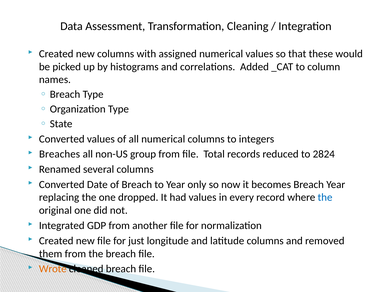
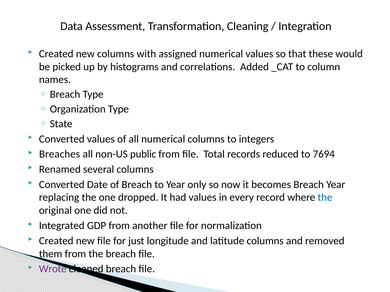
group: group -> public (143, 154)
2824: 2824 -> 7694 (324, 154)
Wrote colour: orange -> purple (53, 269)
